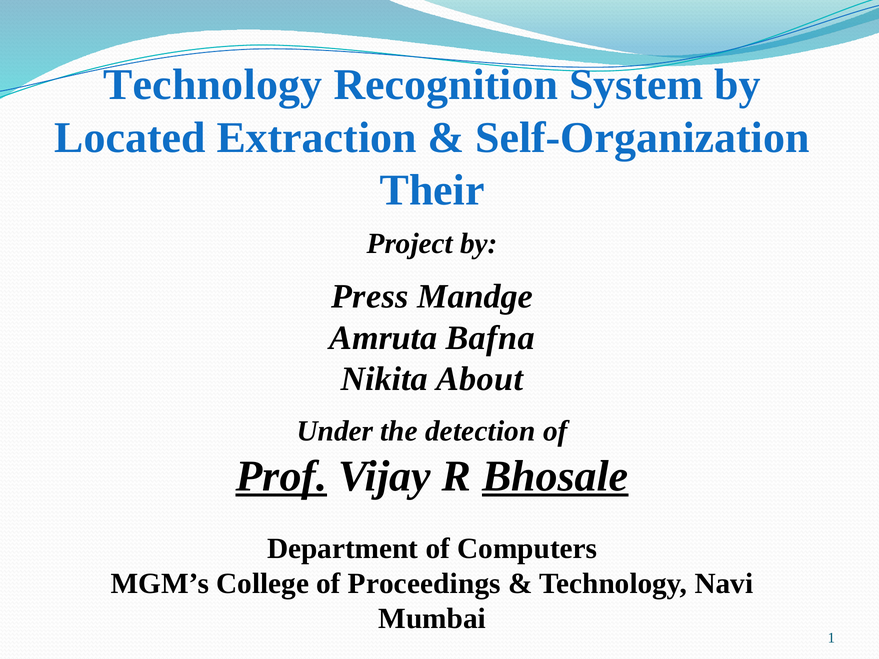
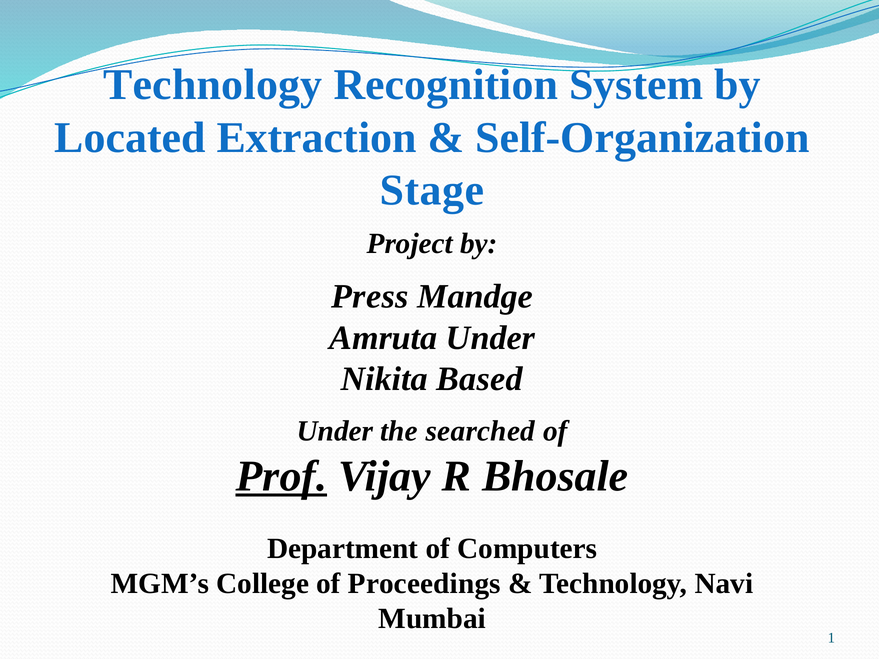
Their: Their -> Stage (432, 191)
Amruta Bafna: Bafna -> Under (490, 338)
About: About -> Based (480, 379)
detection: detection -> searched (480, 431)
Bhosale underline: present -> none (555, 476)
